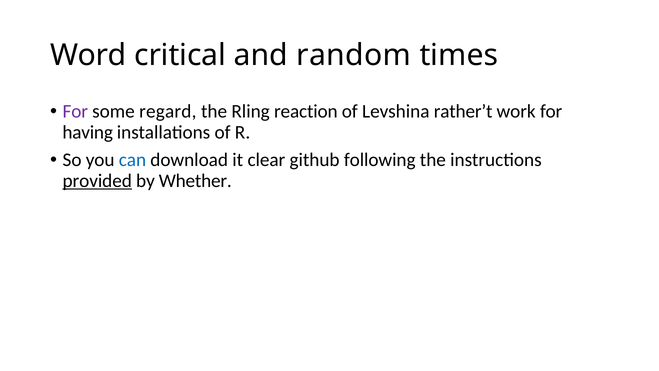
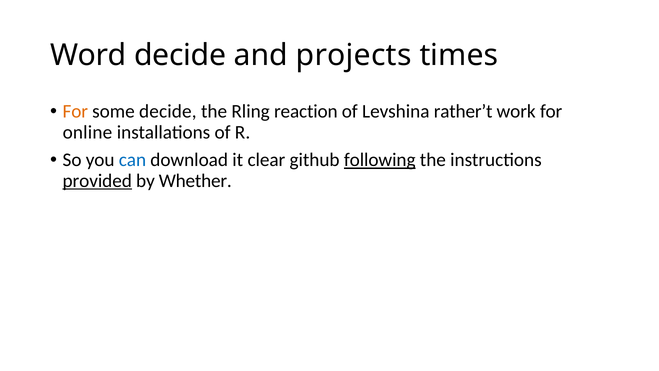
Word critical: critical -> decide (180, 55)
random: random -> projects (354, 55)
For colour: purple -> orange (75, 111)
some regard: regard -> decide (168, 111)
having: having -> online (87, 132)
following underline: none -> present (380, 160)
